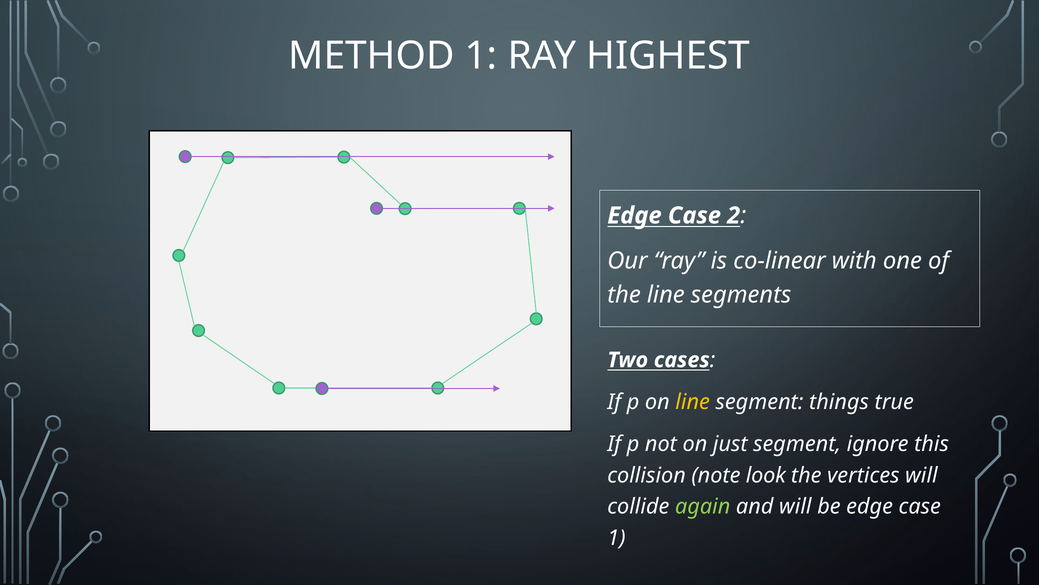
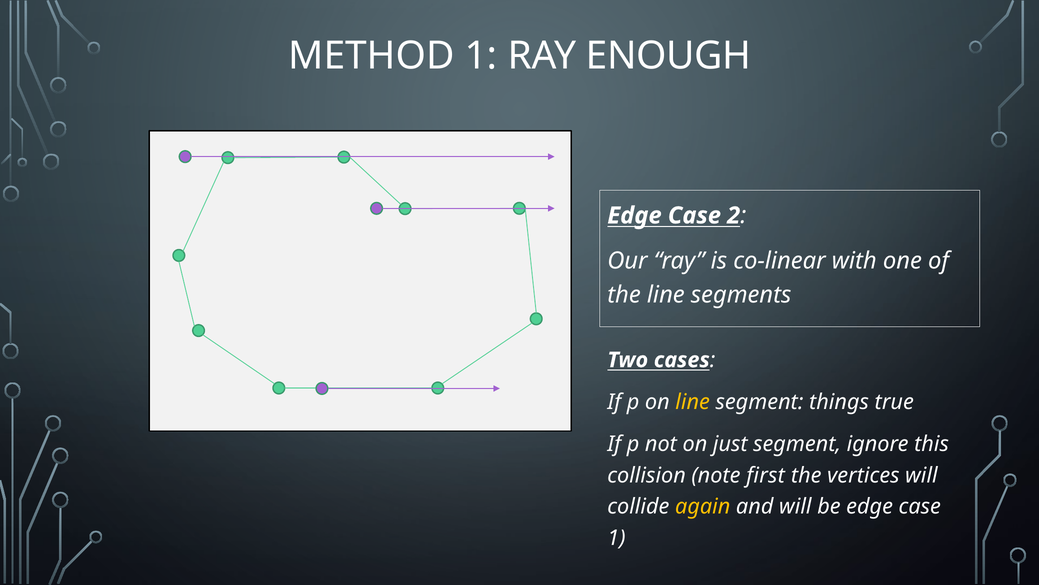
HIGHEST: HIGHEST -> ENOUGH (668, 56)
look: look -> first (766, 475)
again colour: light green -> yellow (703, 506)
